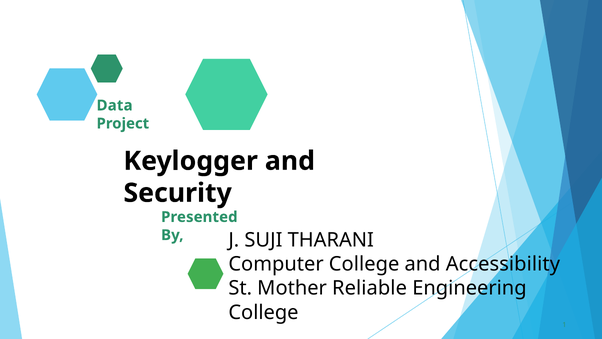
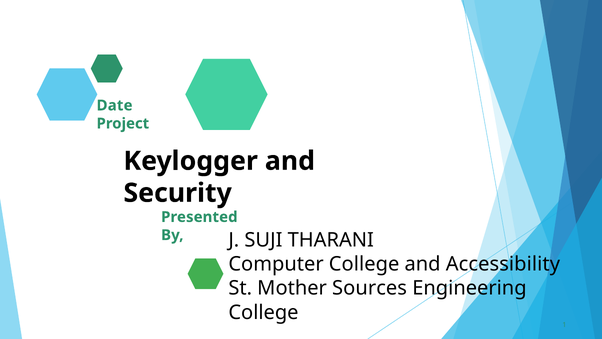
Data: Data -> Date (115, 105)
Reliable: Reliable -> Sources (370, 288)
